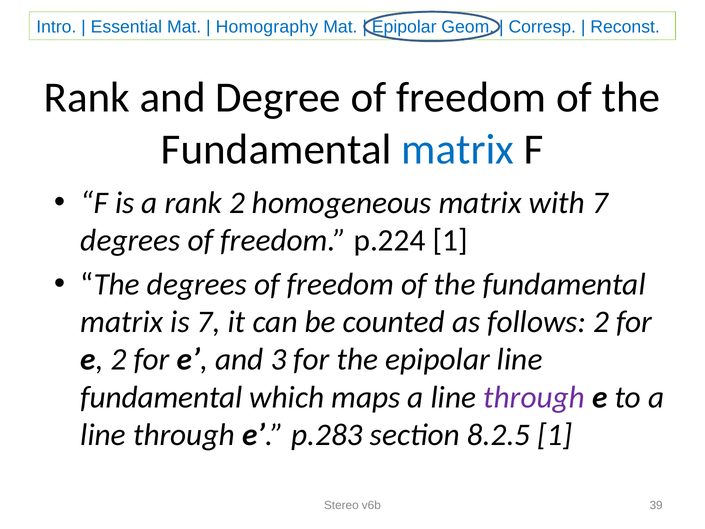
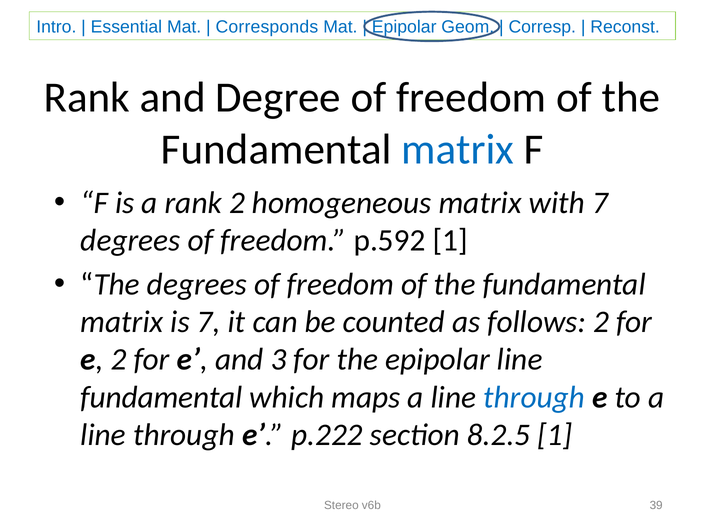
Homography: Homography -> Corresponds (267, 27)
p.224: p.224 -> p.592 (390, 240)
through colour: purple -> blue (534, 397)
p.283: p.283 -> p.222 (327, 435)
